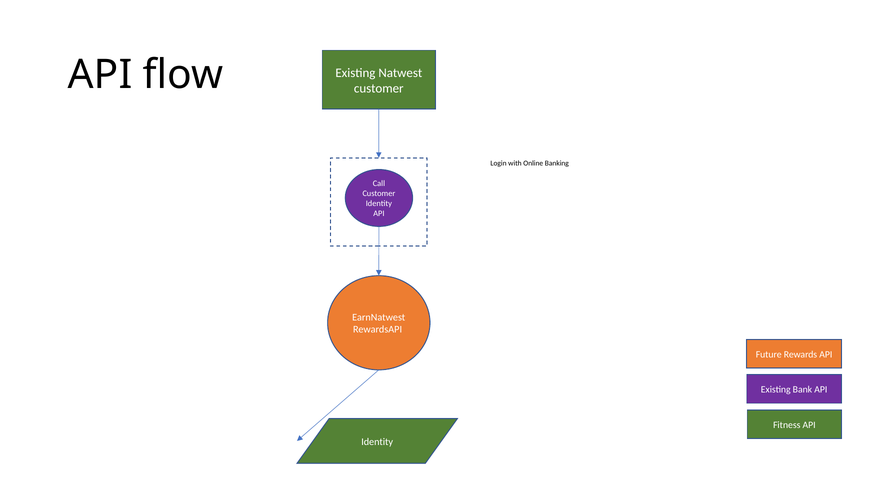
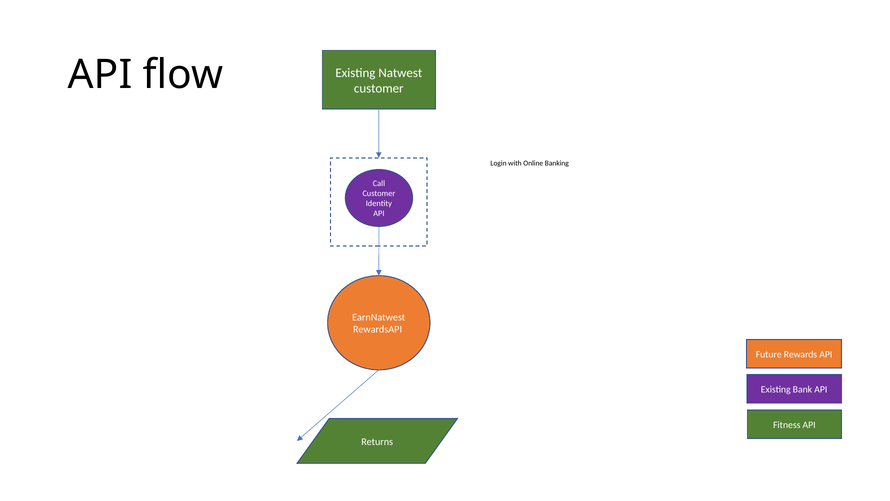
Identity: Identity -> Returns (377, 441)
